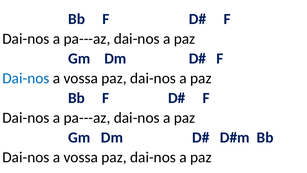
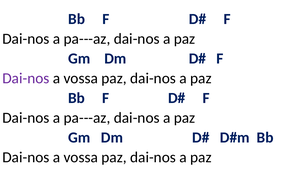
Dai-nos colour: blue -> purple (26, 78)
